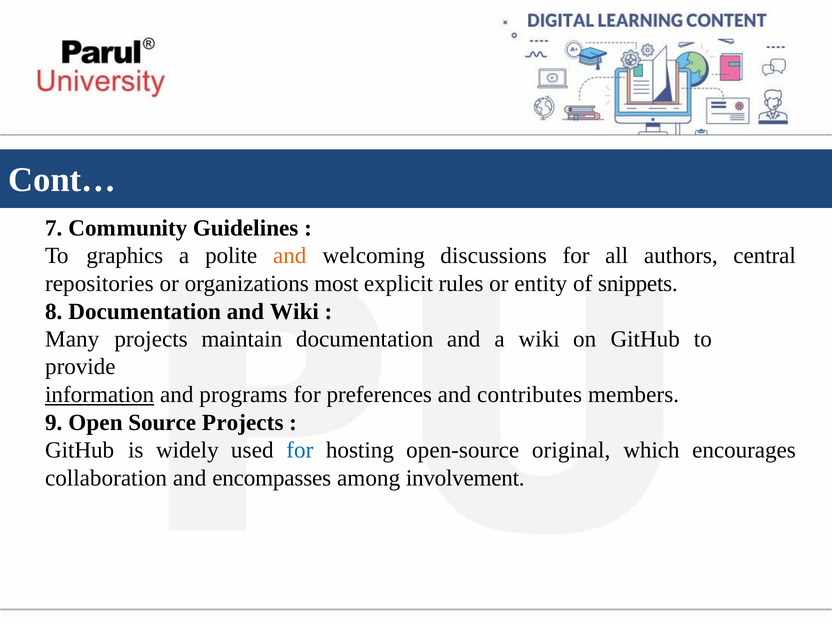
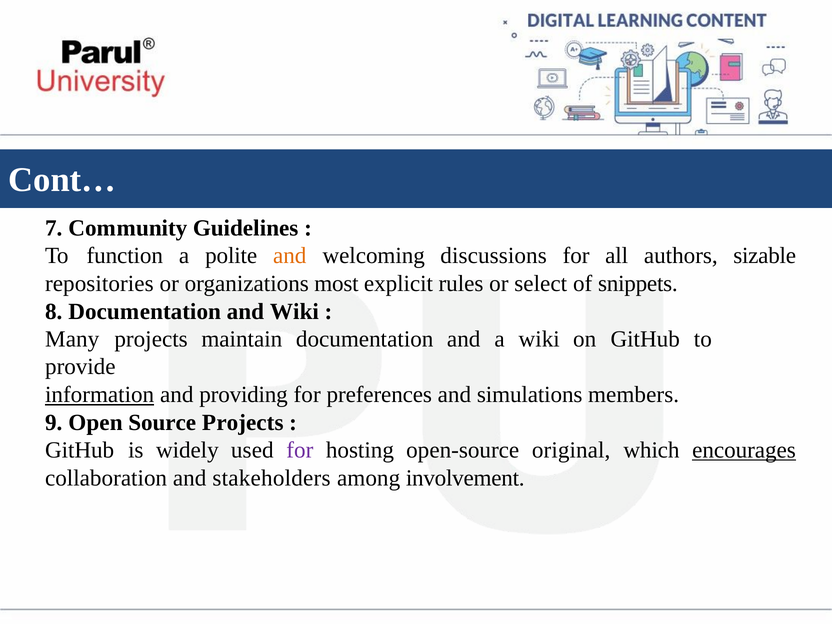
graphics: graphics -> function (125, 256)
central: central -> sizable (765, 256)
entity: entity -> select (541, 284)
programs: programs -> providing (244, 395)
contributes: contributes -> simulations (530, 395)
for colour: blue -> purple (300, 450)
encourages underline: none -> present (744, 450)
encompasses: encompasses -> stakeholders (272, 478)
